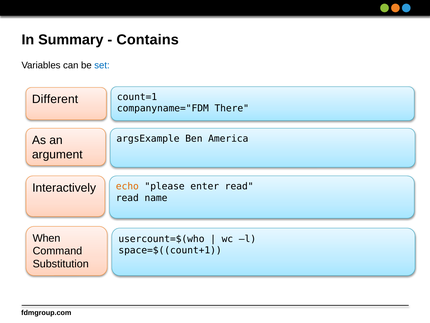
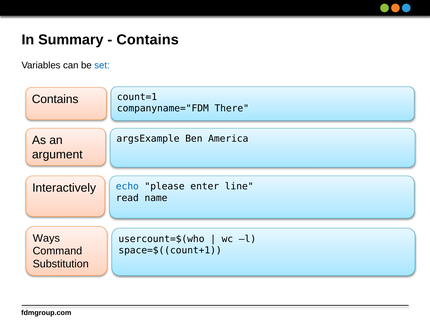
Different: Different -> Contains (55, 99)
echo colour: orange -> blue (127, 186)
enter read: read -> line (239, 186)
When: When -> Ways (46, 238)
